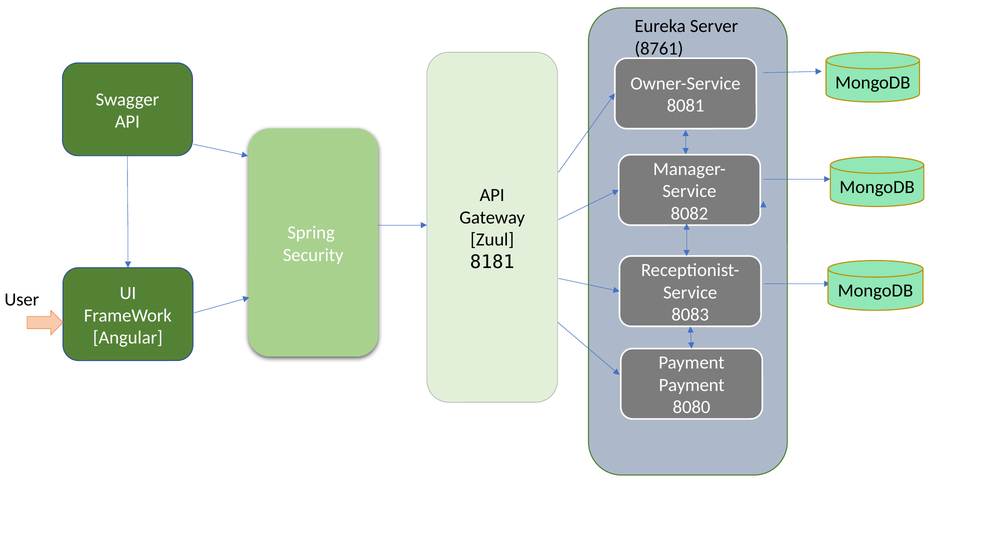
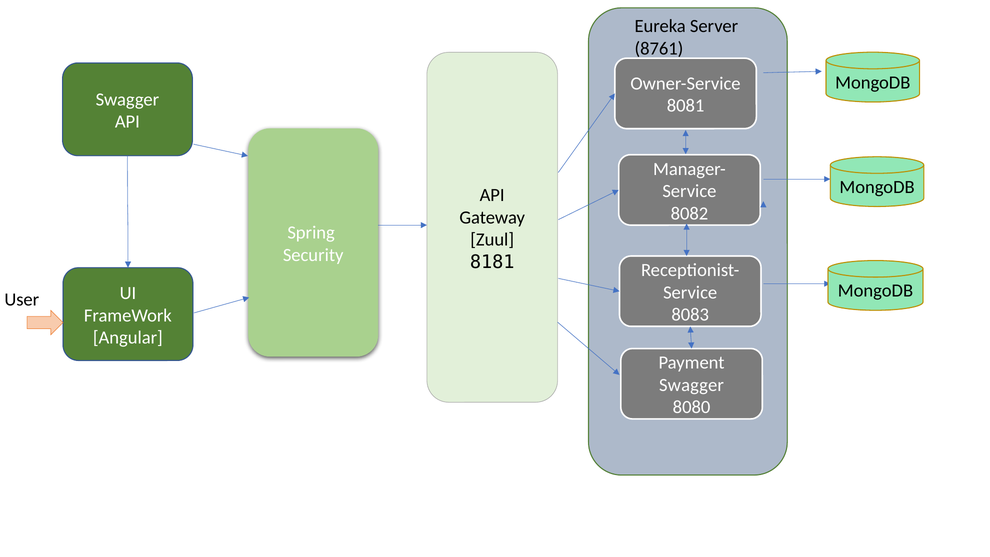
Payment: Payment -> Swagger (691, 385)
